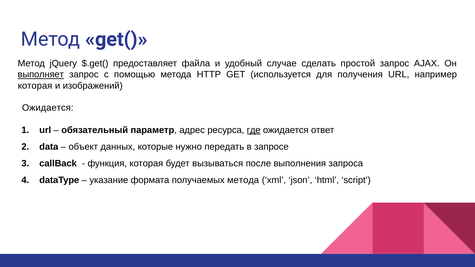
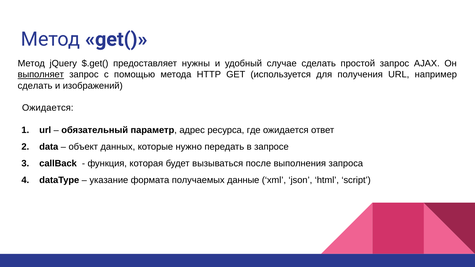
файла: файла -> нужны (196, 64)
которая: которая -> сделать (35, 86)
где underline: present -> none (254, 130)
получаемых метода: метода -> данные (243, 180)
